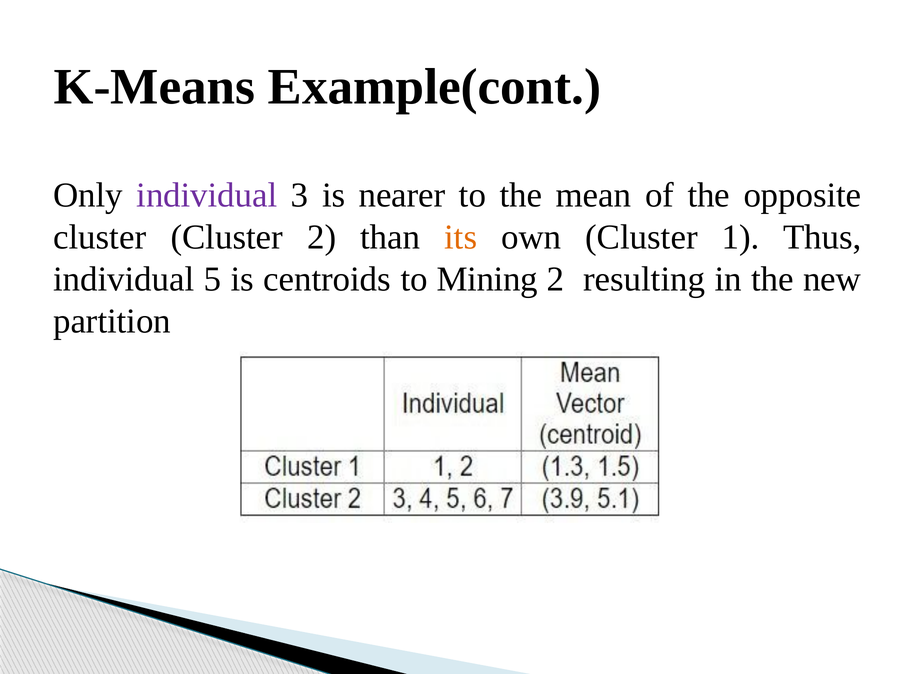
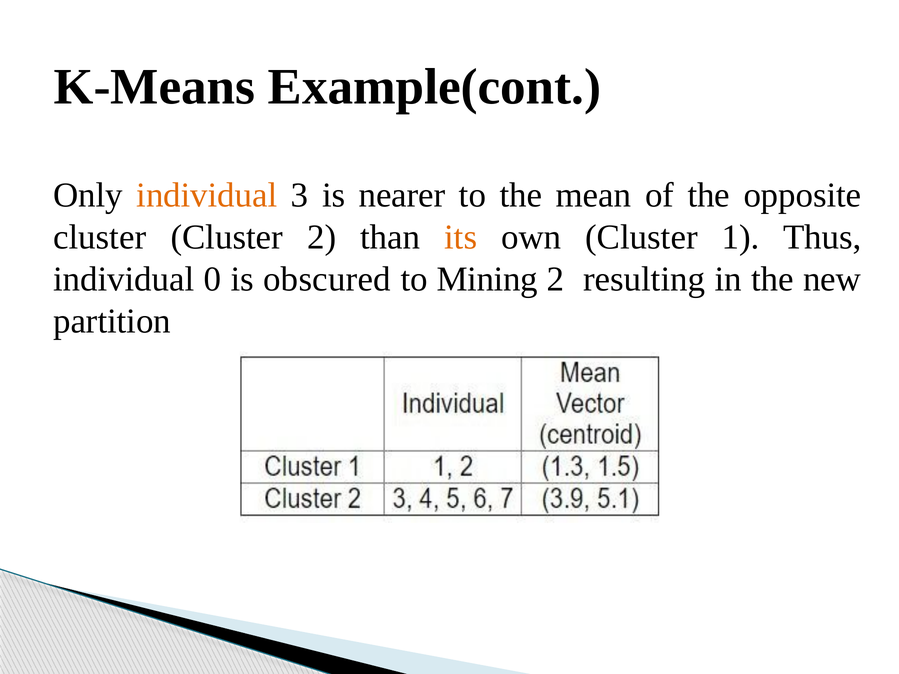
individual colour: purple -> orange (207, 195)
5: 5 -> 0 (212, 279)
centroids: centroids -> obscured (327, 279)
